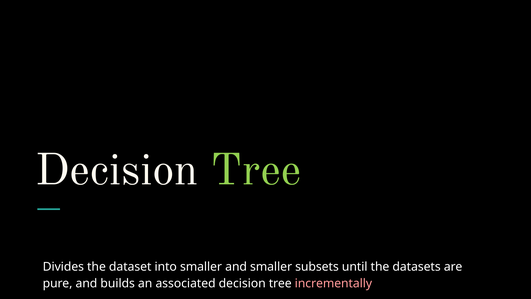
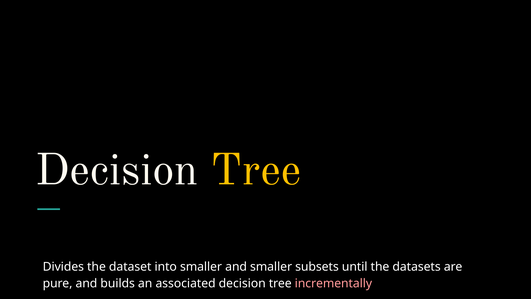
Tree colour: light green -> yellow (256, 170)
